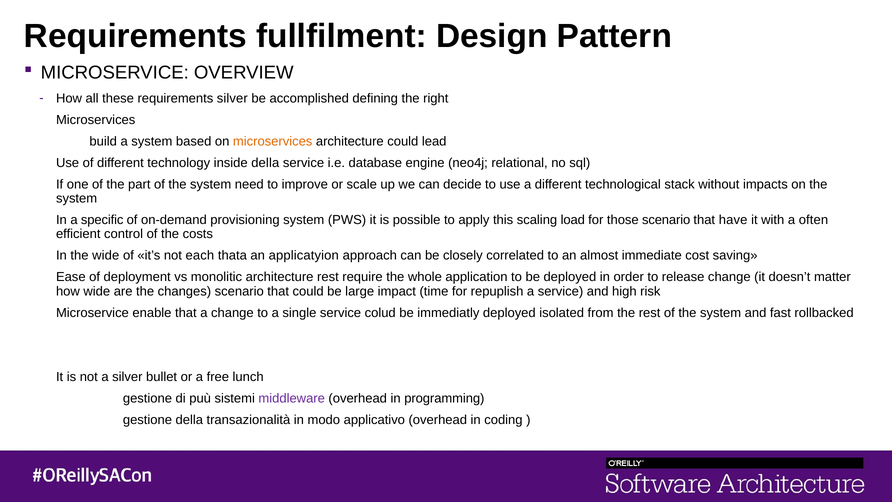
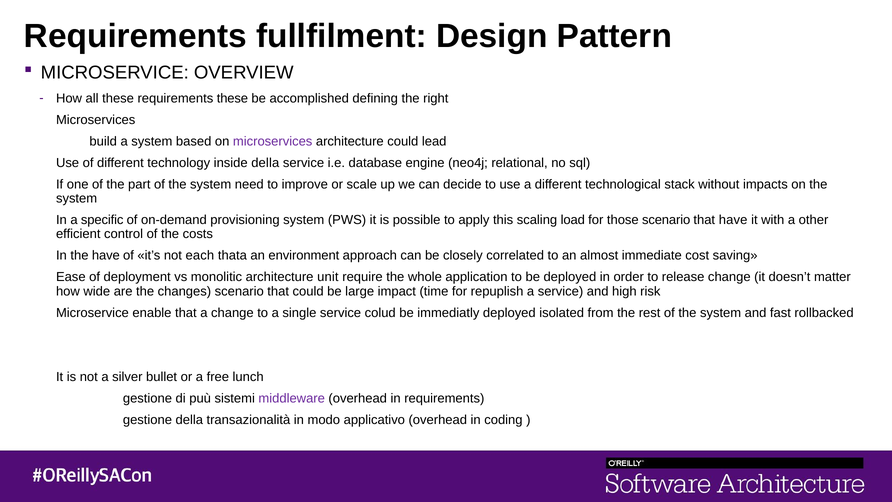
requirements silver: silver -> these (232, 99)
microservices colour: orange -> purple (273, 142)
often: often -> other (814, 220)
the wide: wide -> have (106, 256)
applicatyion: applicatyion -> environment (304, 256)
architecture rest: rest -> unit (328, 277)
in programming: programming -> requirements (444, 398)
